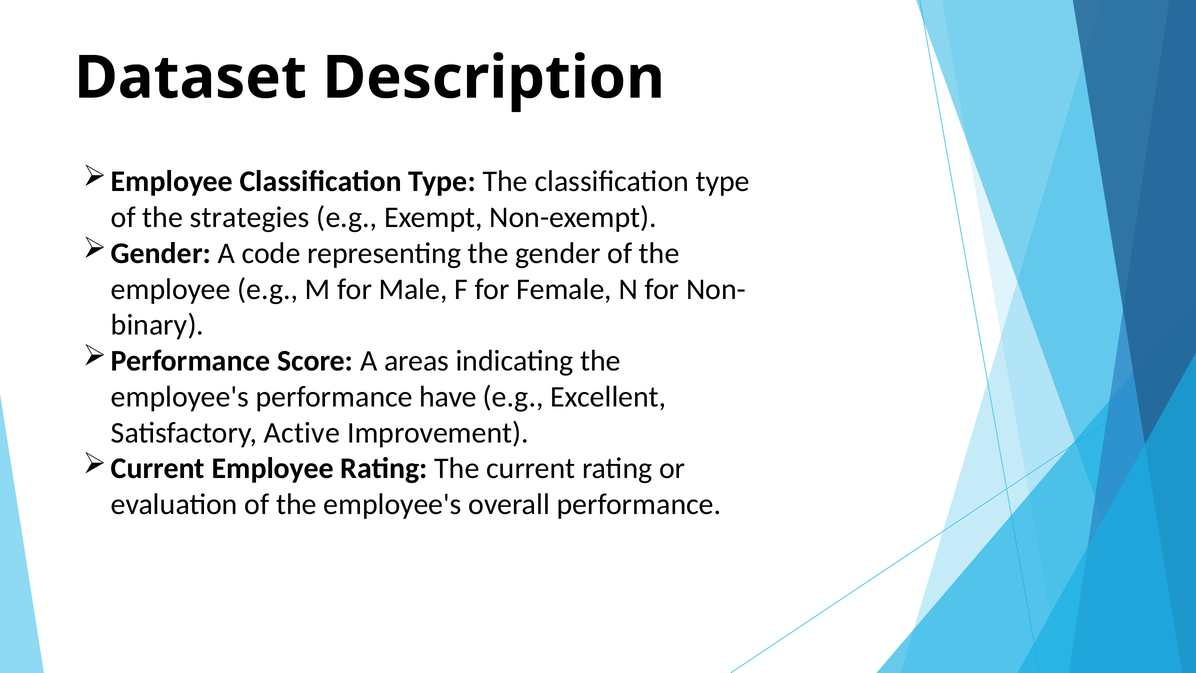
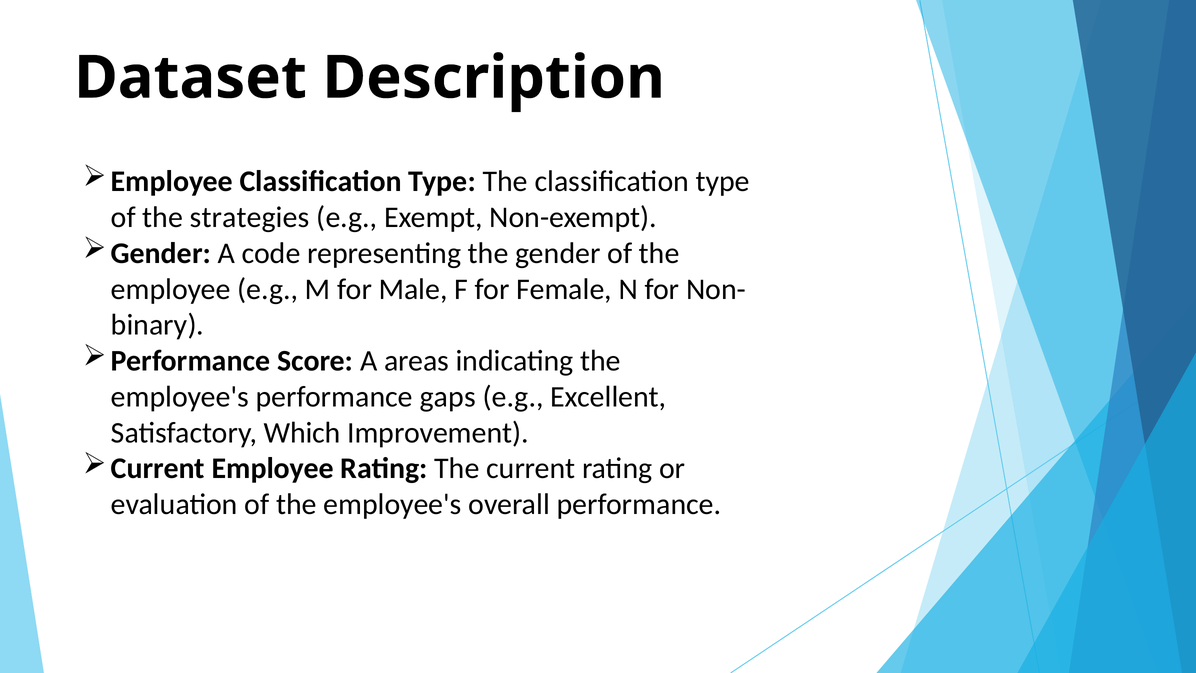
have: have -> gaps (448, 397)
Active: Active -> Which (302, 433)
